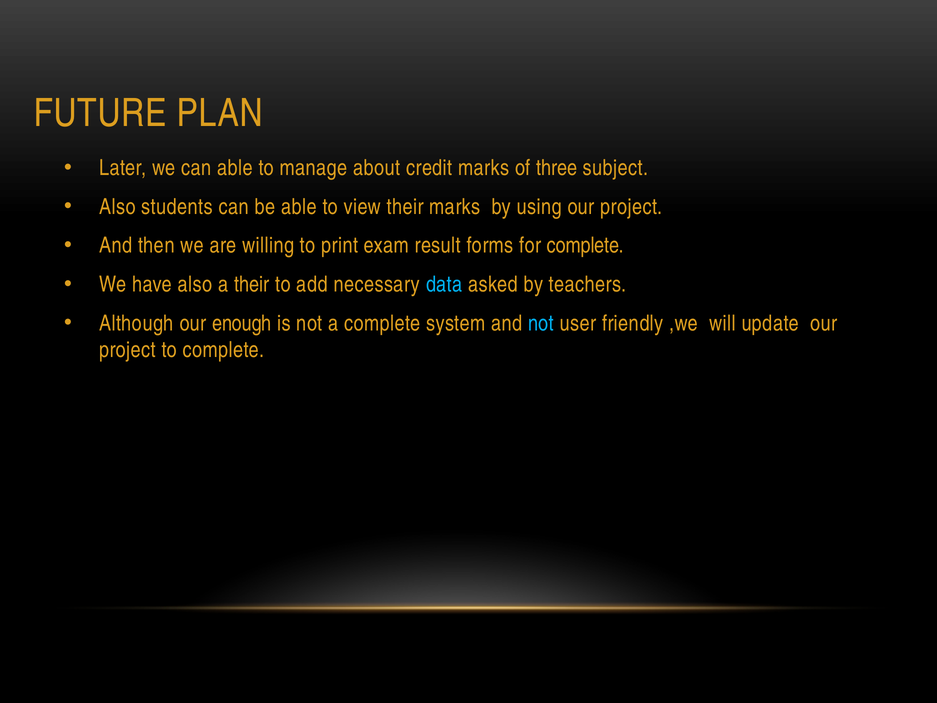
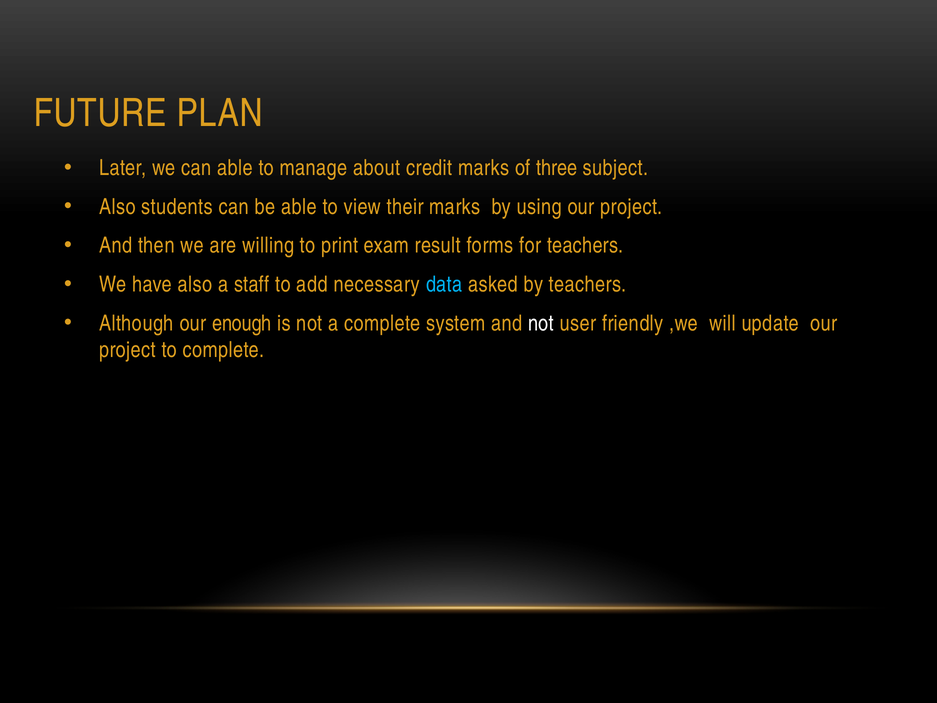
for complete: complete -> teachers (585, 246)
a their: their -> staff (252, 284)
not colour: light blue -> white (541, 323)
